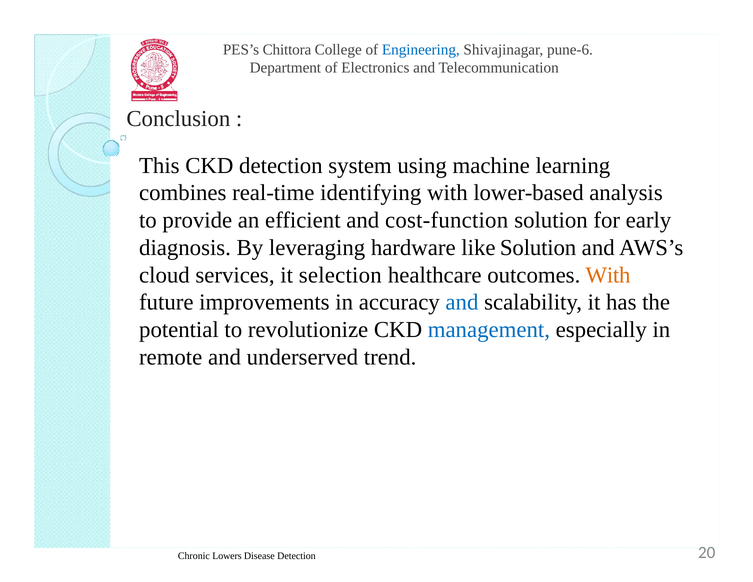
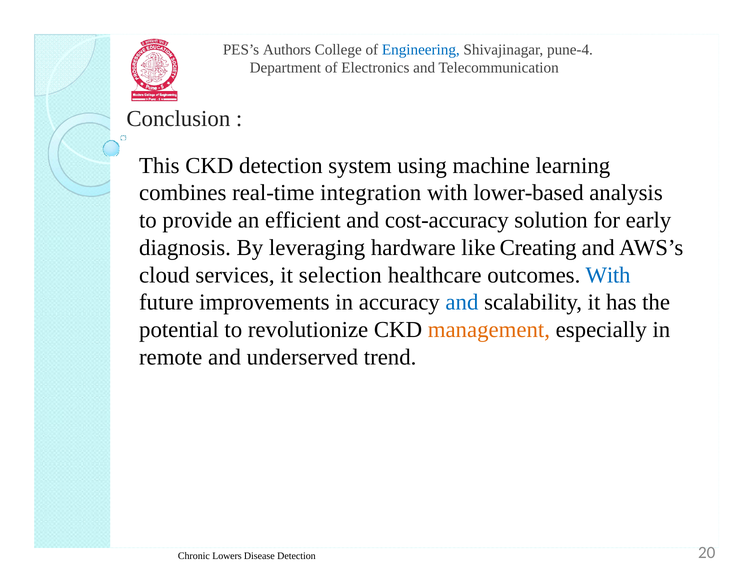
Chittora: Chittora -> Authors (287, 50)
pune-6: pune-6 -> pune-4 (570, 50)
identifying: identifying -> integration (371, 193)
cost-function: cost-function -> cost-accuracy (447, 220)
like Solution: Solution -> Creating (538, 248)
With colour: orange -> blue (608, 275)
management colour: blue -> orange (489, 330)
